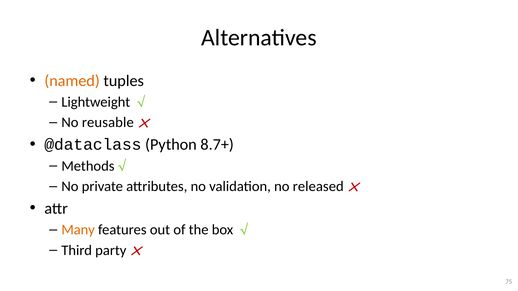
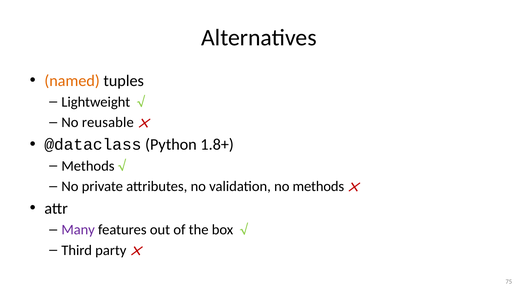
8.7+: 8.7+ -> 1.8+ (217, 145)
no released: released -> methods (318, 187)
Many colour: orange -> purple (78, 230)
